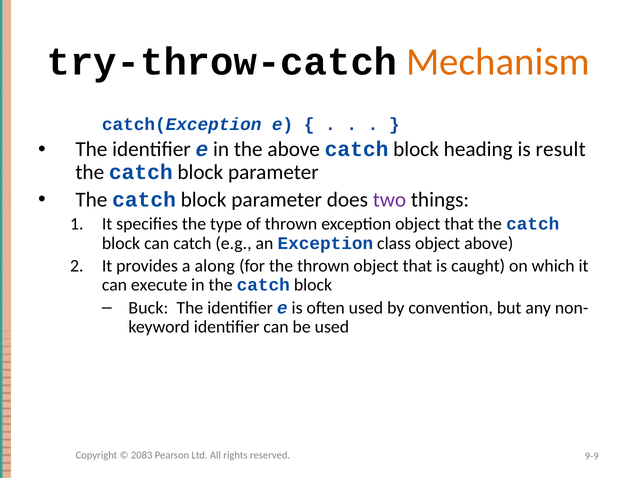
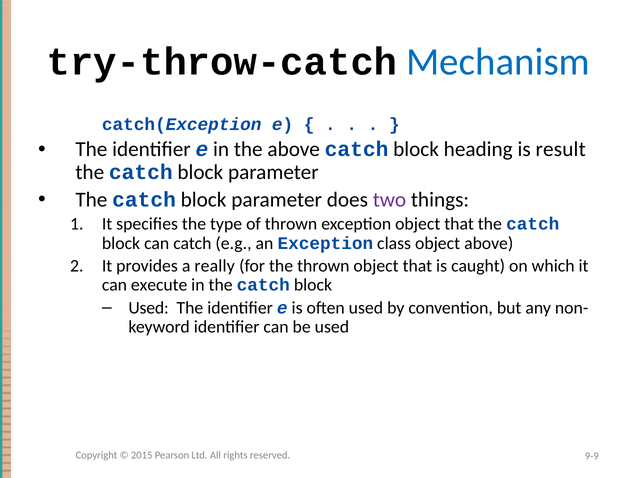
Mechanism colour: orange -> blue (498, 62)
along: along -> really (215, 266)
Buck: Buck -> Used (149, 308)
2083: 2083 -> 2015 (142, 455)
